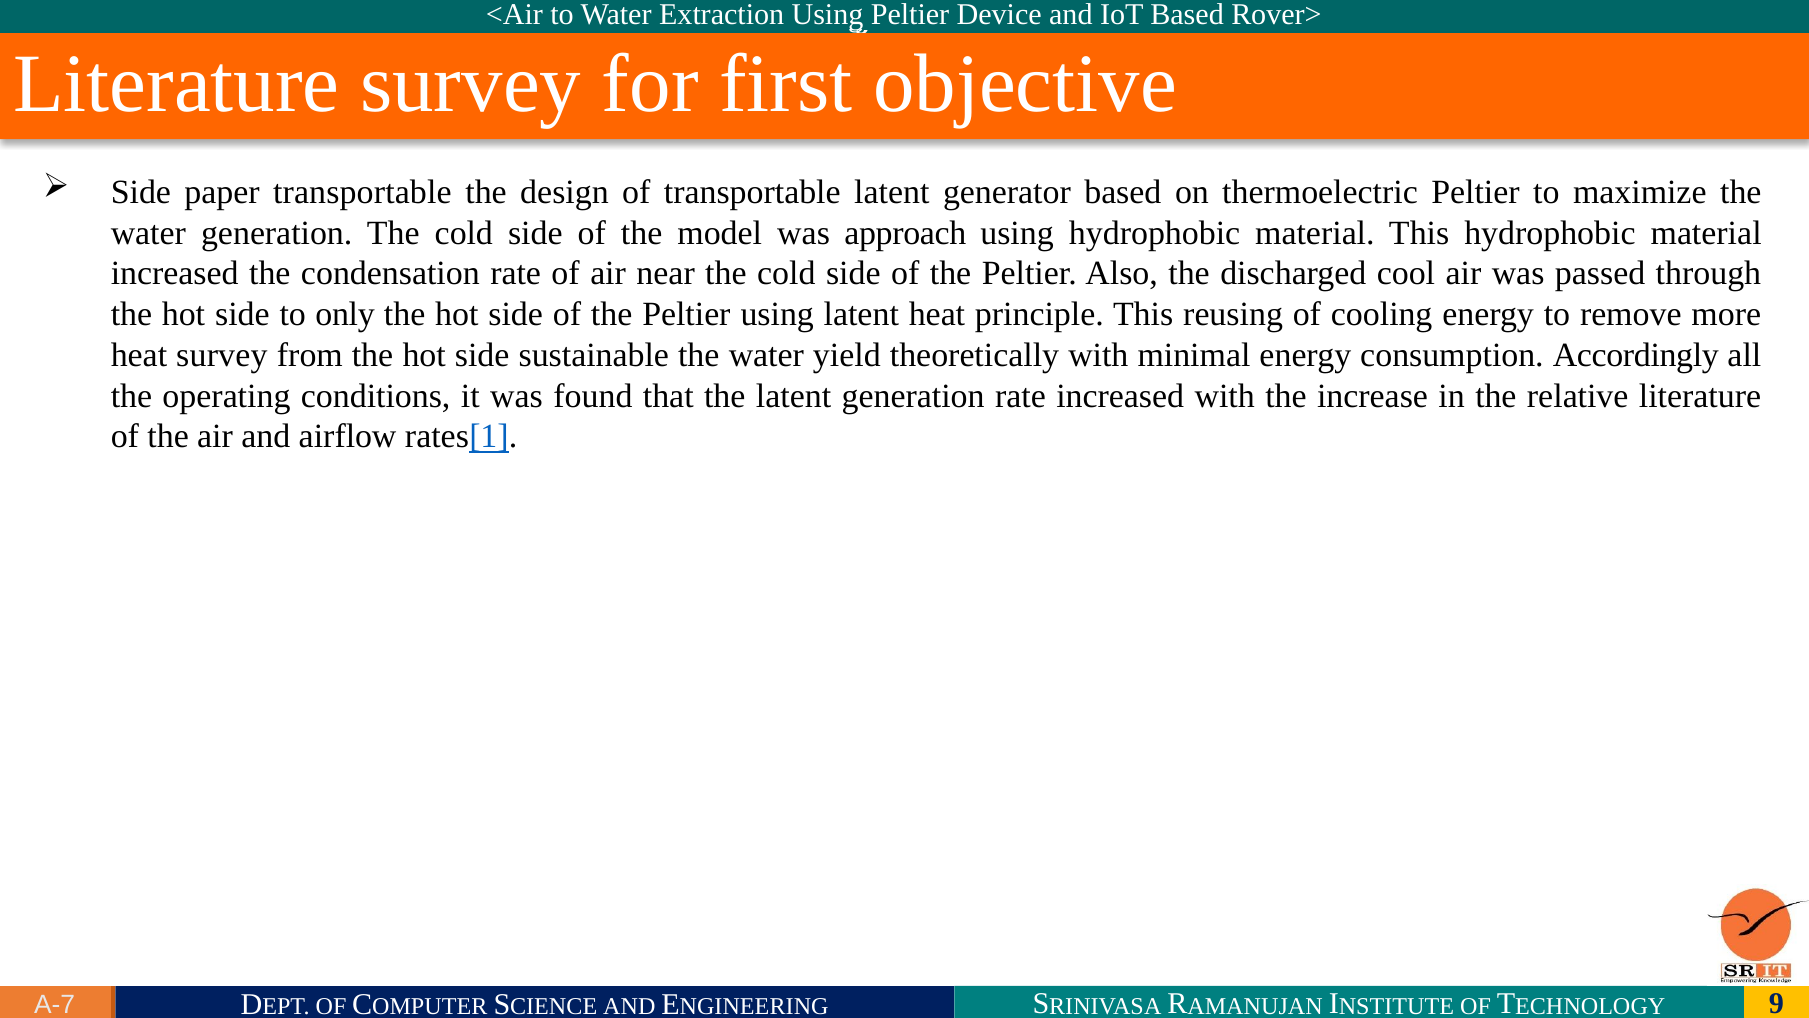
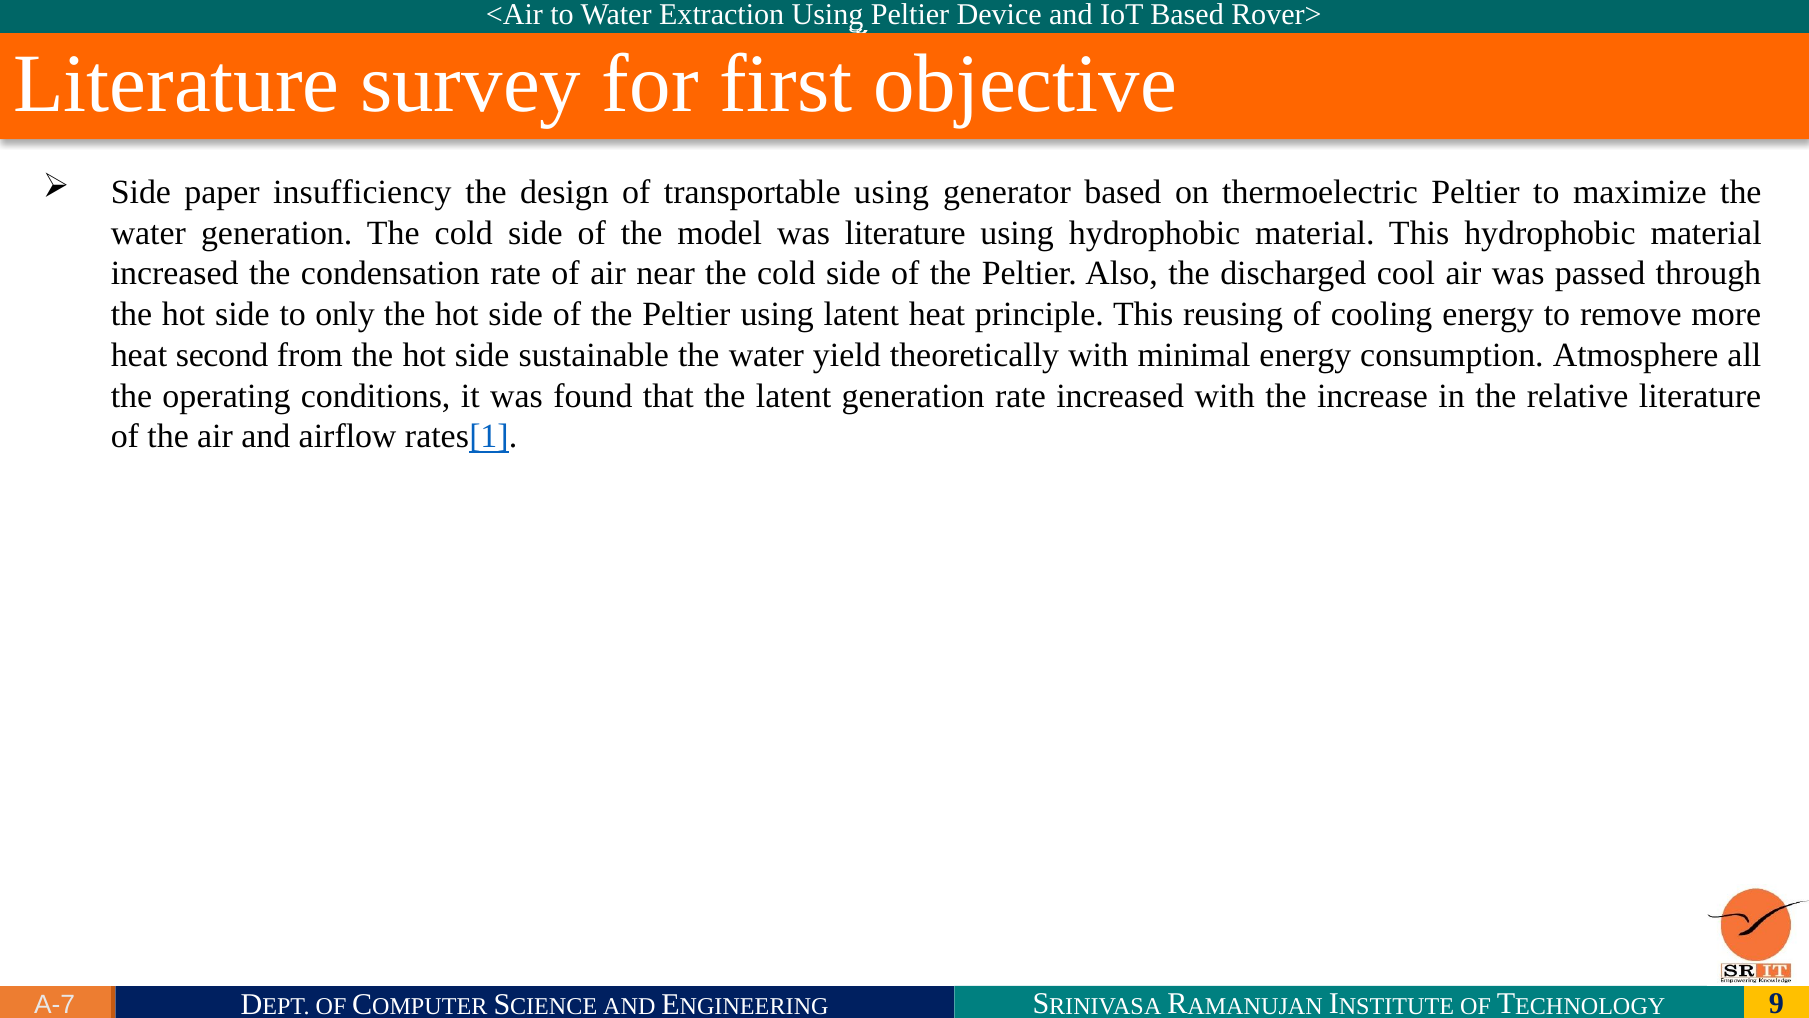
paper transportable: transportable -> insufficiency (362, 192)
transportable latent: latent -> using (892, 192)
was approach: approach -> literature (905, 233)
heat survey: survey -> second (222, 355)
Accordingly: Accordingly -> Atmosphere (1636, 355)
